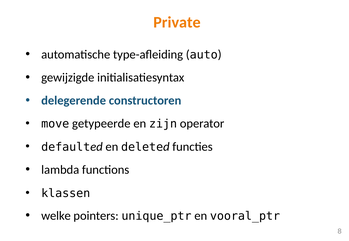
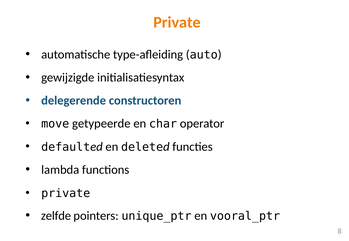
zijn: zijn -> char (163, 124)
klassen: klassen -> private (66, 194)
welke: welke -> zelfde (56, 216)
